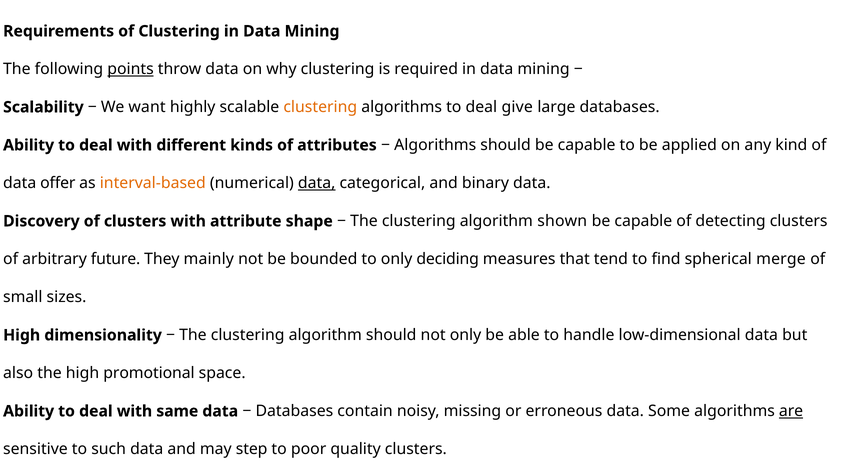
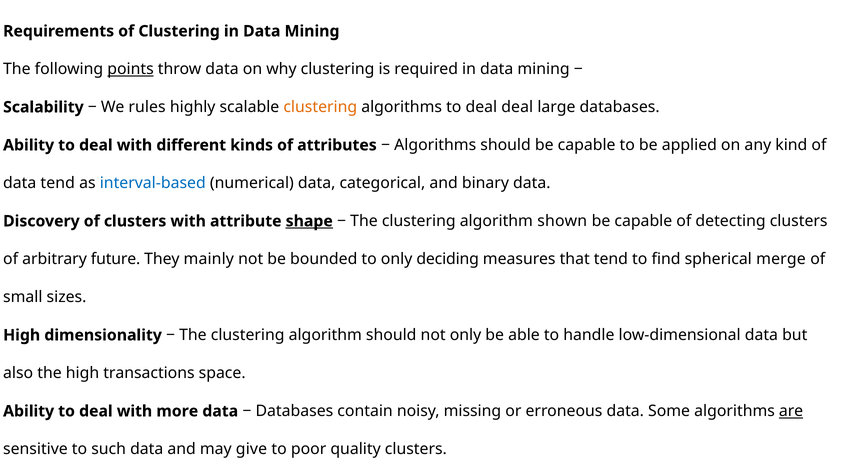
want: want -> rules (147, 107)
deal give: give -> deal (517, 107)
data offer: offer -> tend (58, 183)
interval-based colour: orange -> blue (153, 183)
data underline: present -> none (317, 183)
shape underline: none -> present (309, 221)
promotional: promotional -> transactions (149, 373)
same: same -> more (177, 411)
step: step -> give (251, 449)
